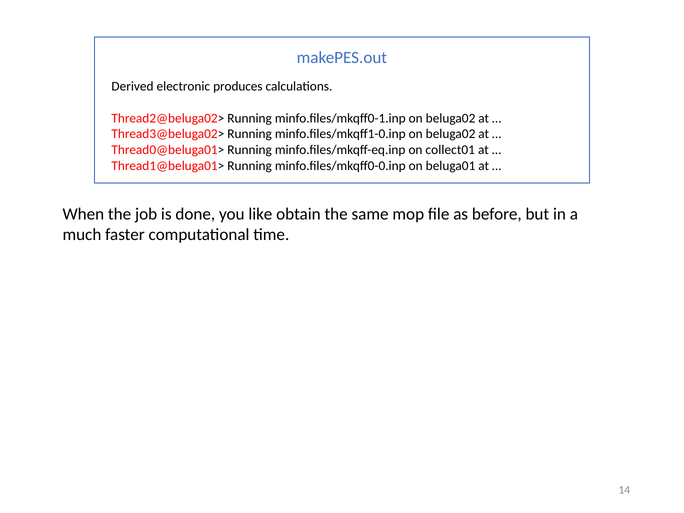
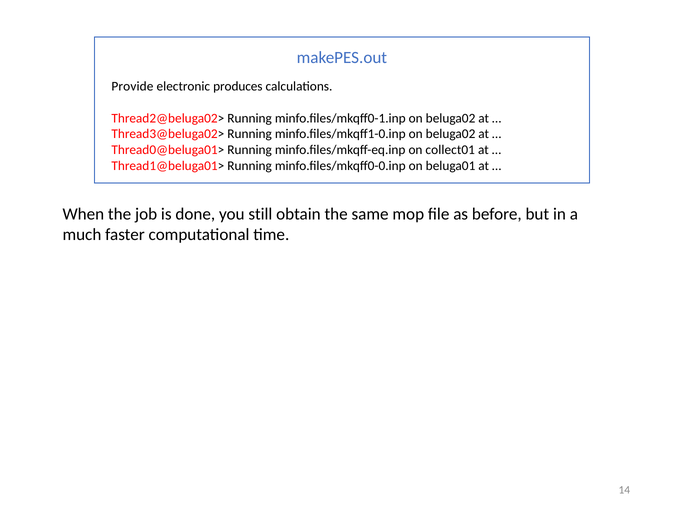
Derived: Derived -> Provide (132, 86)
like: like -> still (260, 214)
